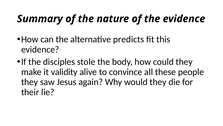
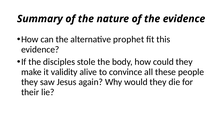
predicts: predicts -> prophet (129, 39)
